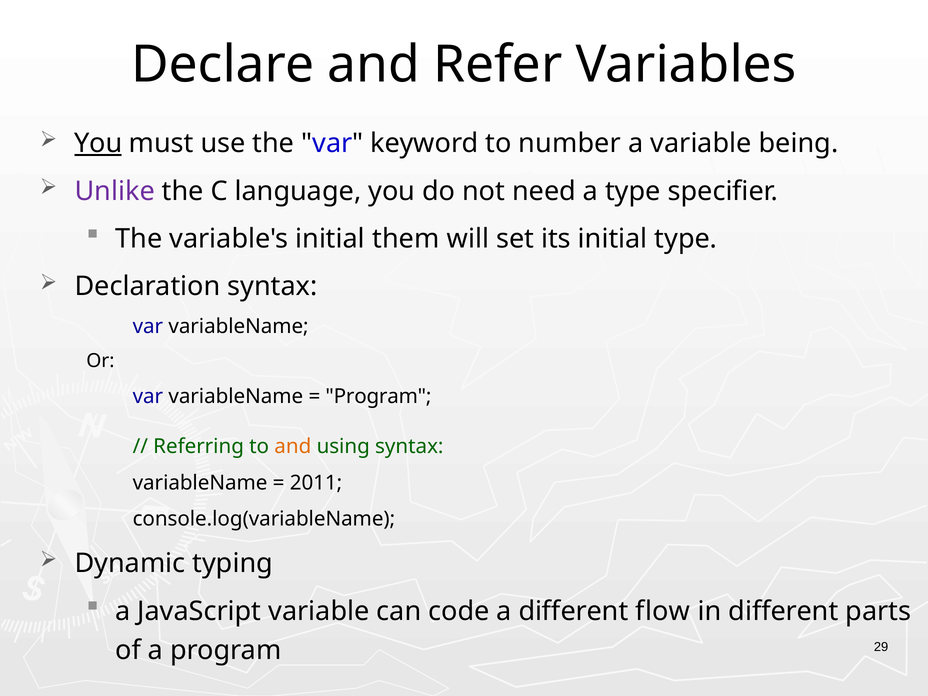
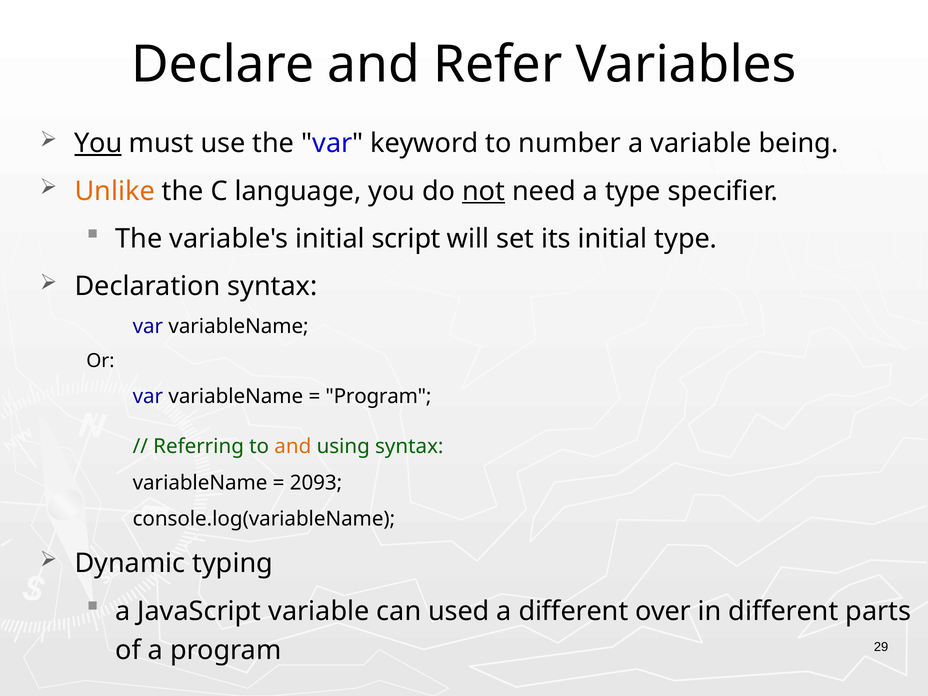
Unlike colour: purple -> orange (115, 191)
not underline: none -> present (484, 191)
them: them -> script (406, 239)
2011: 2011 -> 2093 (316, 483)
code: code -> used (459, 611)
flow: flow -> over (663, 611)
